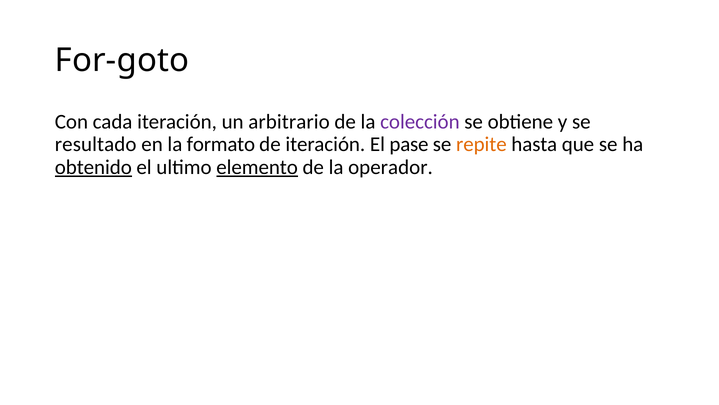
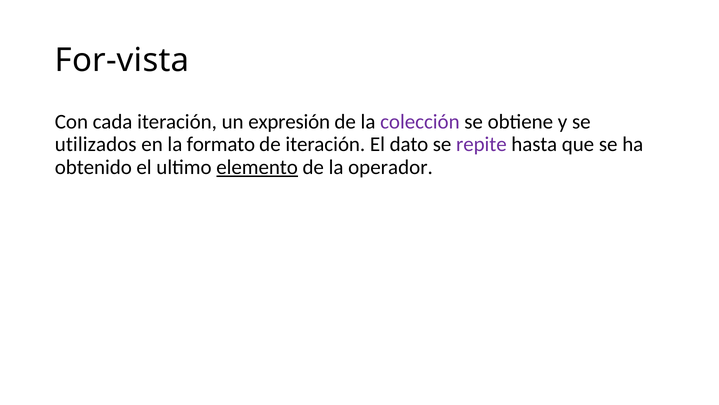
For-goto: For-goto -> For-vista (122, 60)
arbitrario: arbitrario -> expresión (289, 122)
resultado: resultado -> utilizados (96, 144)
pase: pase -> dato (409, 144)
repite colour: orange -> purple (481, 144)
obtenido underline: present -> none (93, 167)
